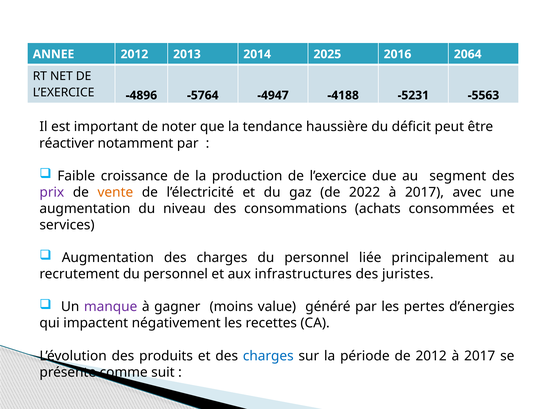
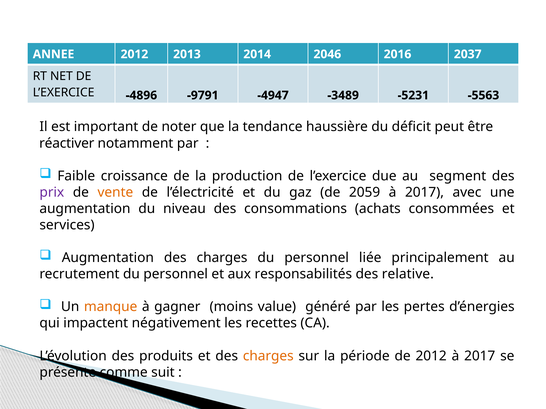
2025: 2025 -> 2046 (327, 54)
2064: 2064 -> 2037 (468, 54)
-5764: -5764 -> -9791 (203, 95)
-4188: -4188 -> -3489 (343, 95)
2022: 2022 -> 2059 (365, 193)
infrastructures: infrastructures -> responsabilités (303, 274)
juristes: juristes -> relative (408, 274)
manque colour: purple -> orange (111, 307)
charges colour: blue -> orange (268, 356)
